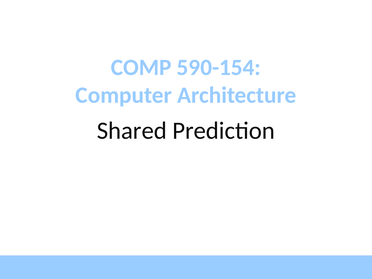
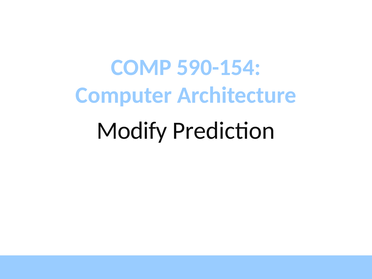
Shared: Shared -> Modify (132, 131)
